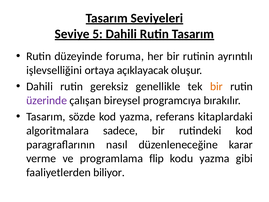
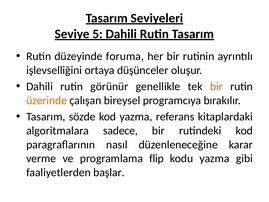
açıklayacak: açıklayacak -> düşünceler (143, 70)
gereksiz: gereksiz -> görünür (109, 86)
üzerinde colour: purple -> orange (47, 100)
biliyor: biliyor -> başlar (109, 172)
